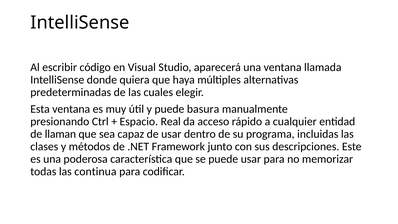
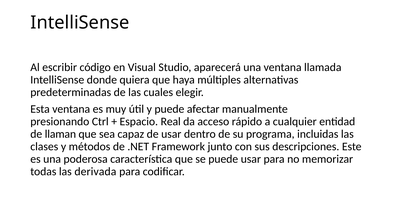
basura: basura -> afectar (203, 109)
continua: continua -> derivada (95, 172)
